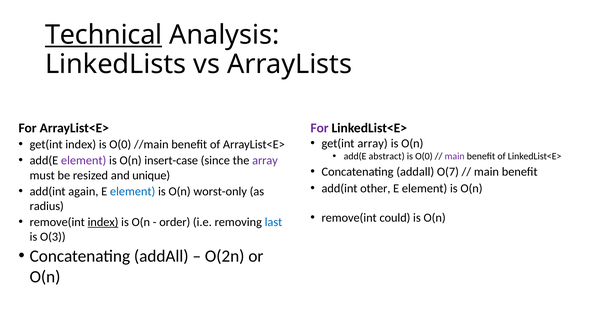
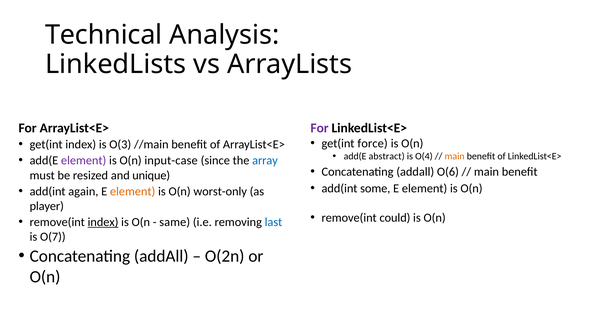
Technical underline: present -> none (104, 35)
get(int array: array -> force (373, 143)
index is O(0: O(0 -> O(3 (120, 145)
O(0: O(0 -> O(4 (424, 157)
main colour: purple -> orange (455, 157)
insert-case: insert-case -> input-case (171, 161)
array colour: purple -> blue (265, 161)
O(7: O(7 -> O(6 (448, 172)
other: other -> some (375, 189)
element colour: blue -> orange (133, 192)
radius: radius -> player (47, 206)
order: order -> same (175, 222)
O(3: O(3 -> O(7 (53, 237)
